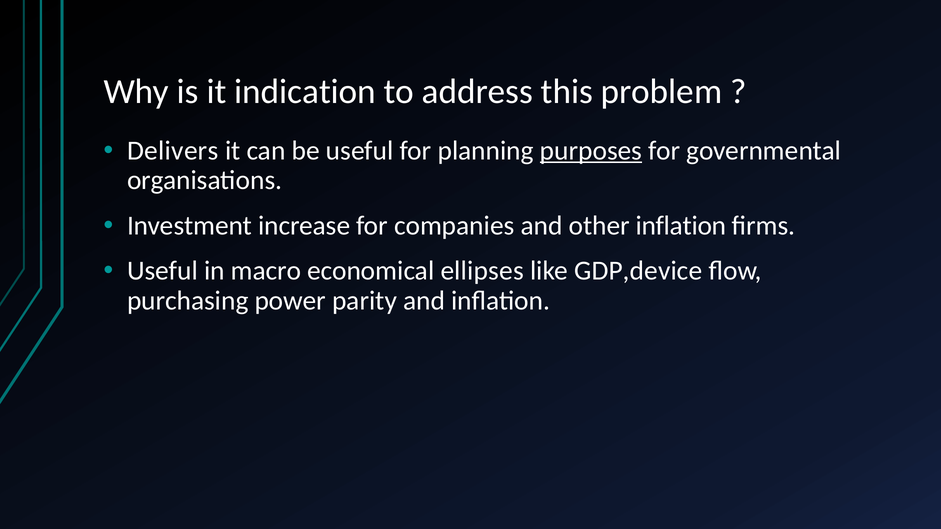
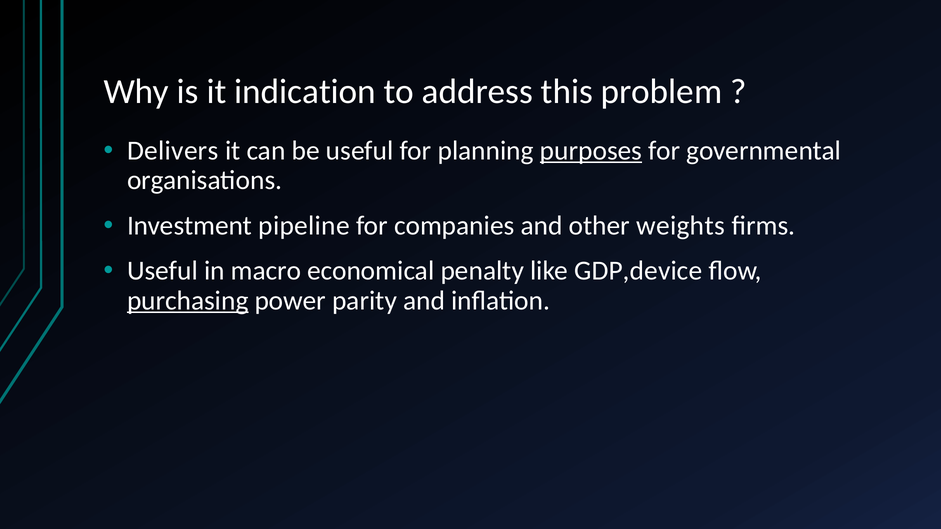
increase: increase -> pipeline (304, 226)
other inflation: inflation -> weights (681, 226)
ellipses: ellipses -> penalty (482, 271)
purchasing underline: none -> present (188, 301)
